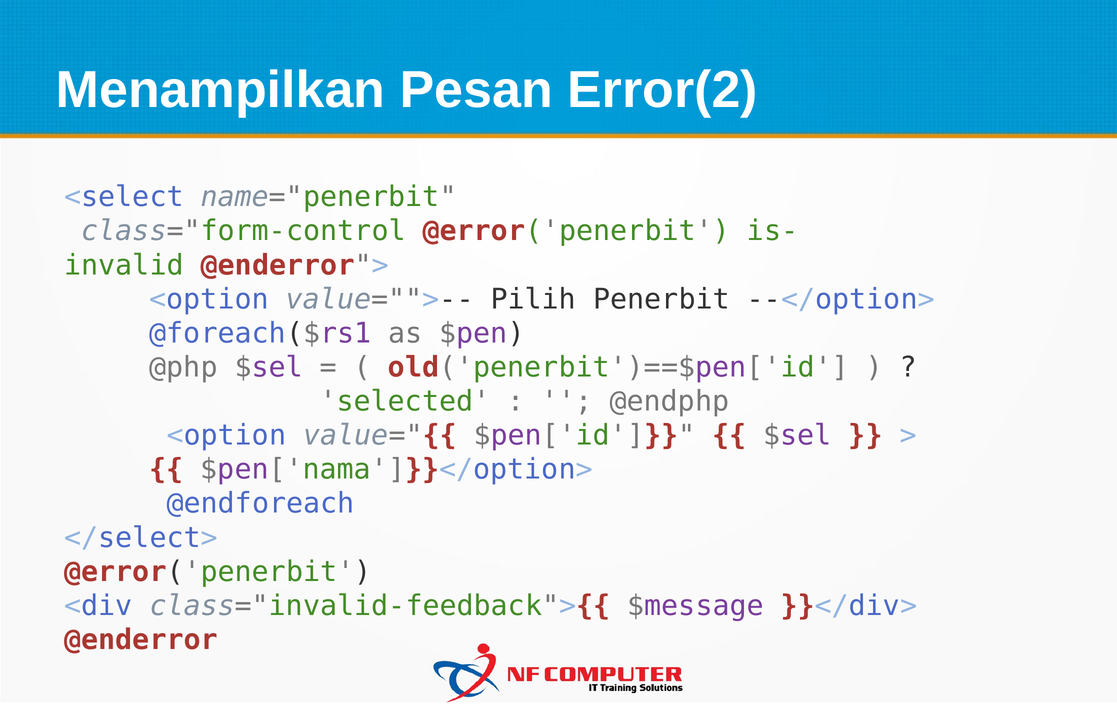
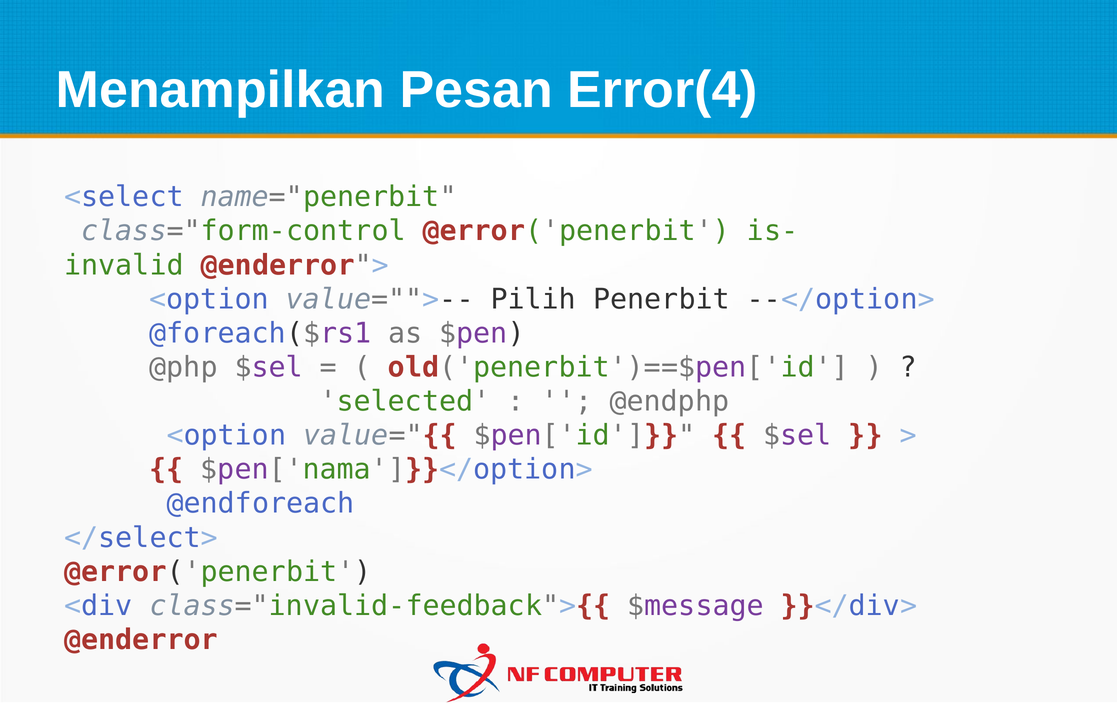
Error(2: Error(2 -> Error(4 (663, 90)
